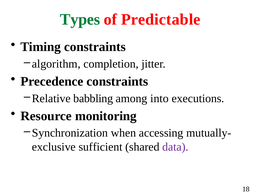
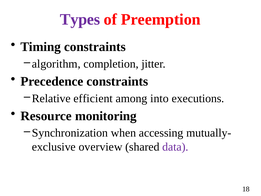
Types colour: green -> purple (80, 19)
Predictable: Predictable -> Preemption (161, 19)
babbling: babbling -> efficient (93, 98)
sufficient: sufficient -> overview (101, 147)
